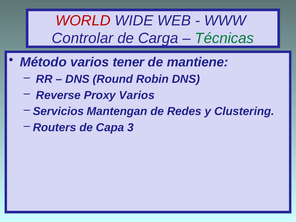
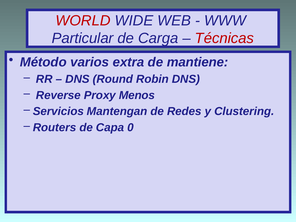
Controlar: Controlar -> Particular (83, 38)
Técnicas colour: green -> red (224, 38)
tener: tener -> extra (128, 62)
Proxy Varios: Varios -> Menos (137, 95)
3: 3 -> 0 (130, 127)
